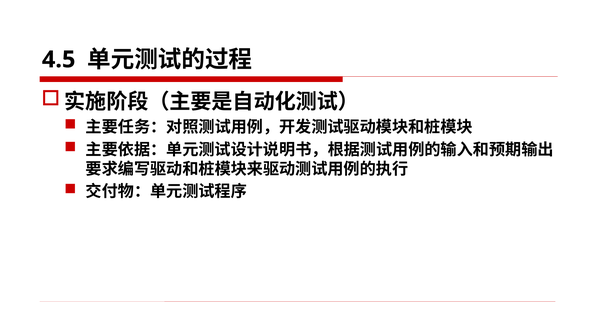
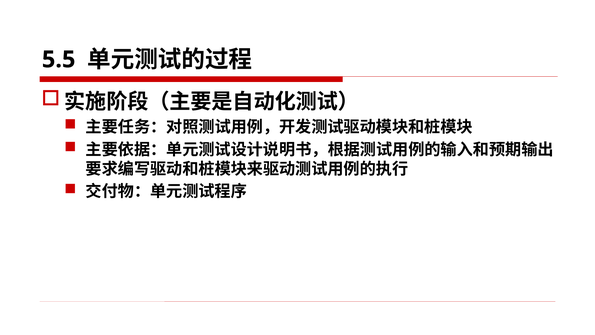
4.5: 4.5 -> 5.5 (59, 59)
